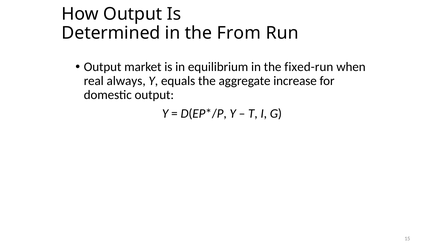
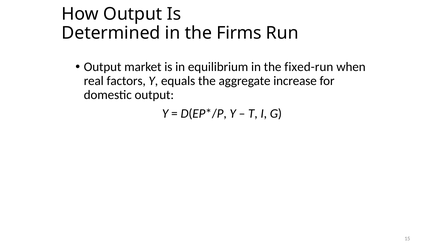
From: From -> Firms (239, 33)
always: always -> factors (126, 81)
